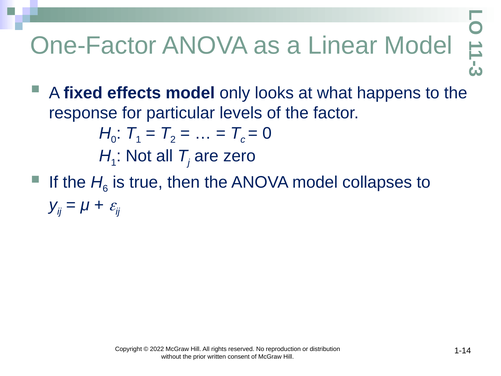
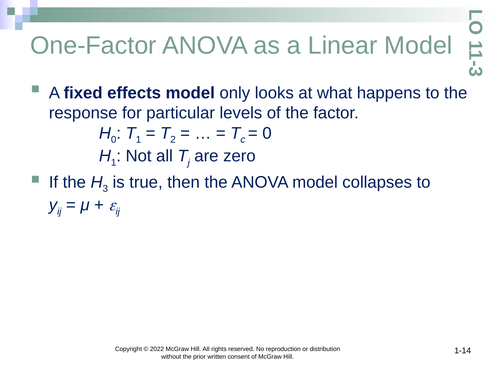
6: 6 -> 3 (105, 189)
